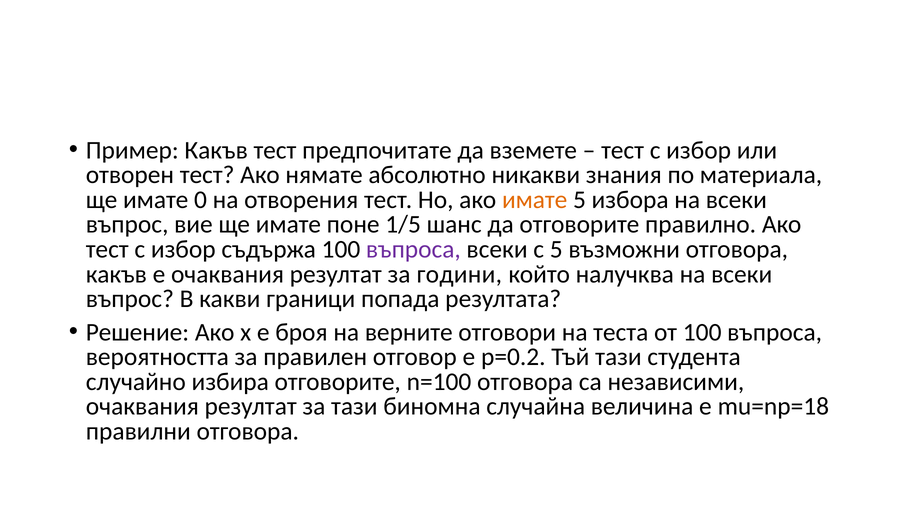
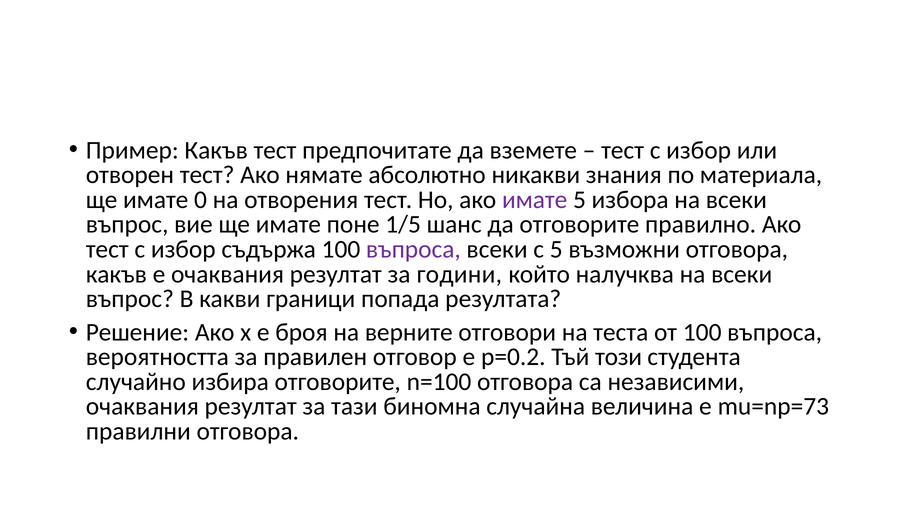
имате colour: orange -> purple (535, 200)
Тъй тази: тази -> този (619, 357)
mu=np=18: mu=np=18 -> mu=np=73 (773, 406)
